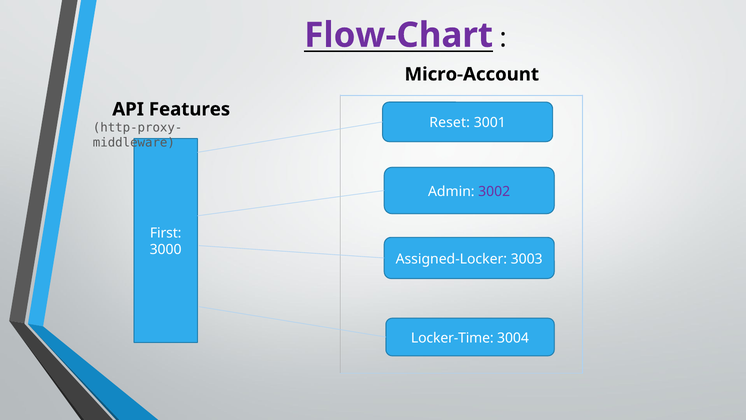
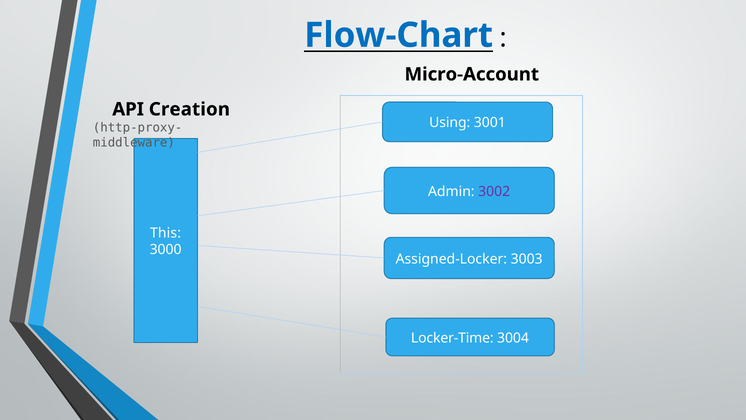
Flow-Chart colour: purple -> blue (399, 35)
Features: Features -> Creation (189, 109)
Reset: Reset -> Using (450, 123)
First: First -> This (166, 233)
